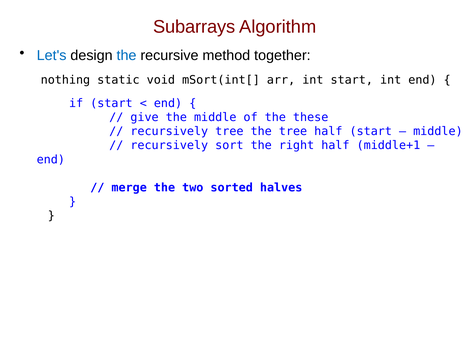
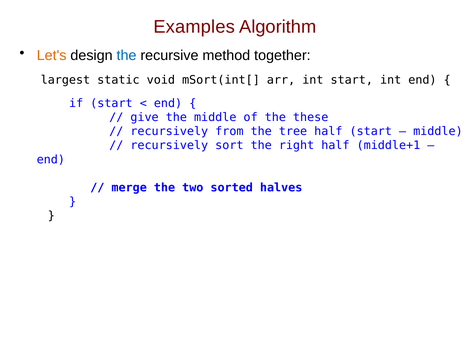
Subarrays: Subarrays -> Examples (194, 27)
Let's colour: blue -> orange (52, 55)
nothing: nothing -> largest (65, 80)
recursively tree: tree -> from (229, 131)
